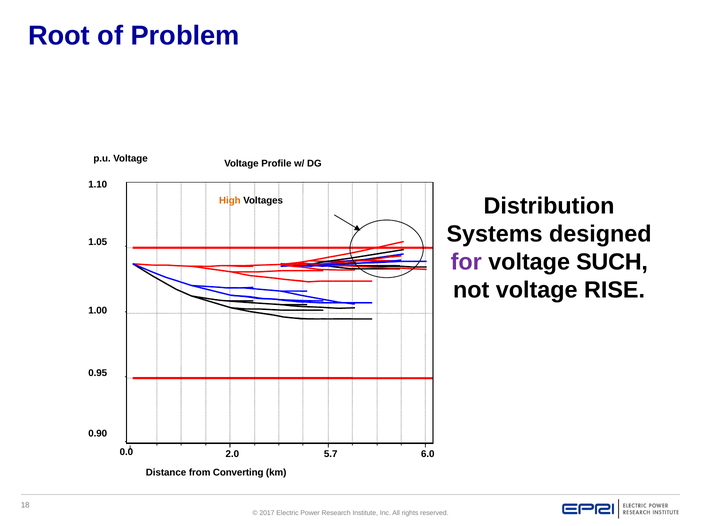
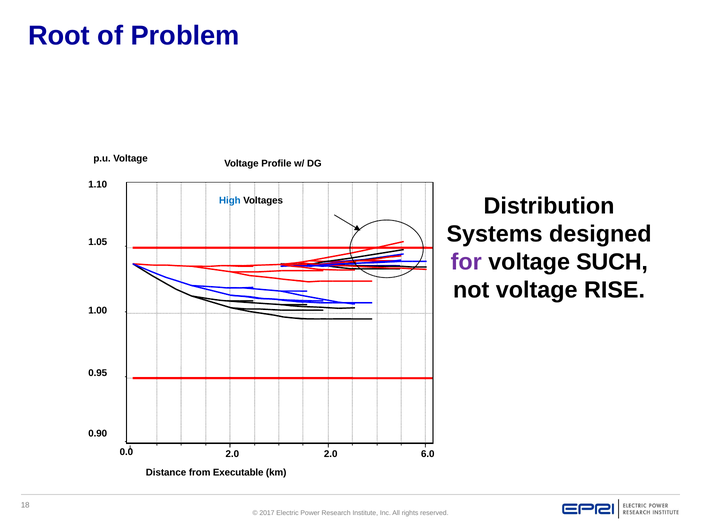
High colour: orange -> blue (230, 200)
2.0 5.7: 5.7 -> 2.0 (331, 454)
Converting: Converting -> Executable (238, 473)
